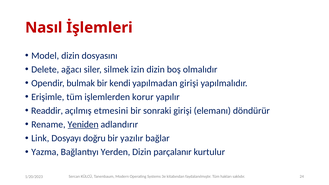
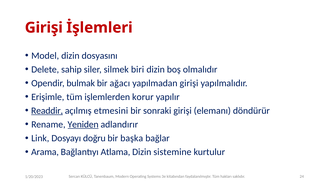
Nasıl: Nasıl -> Girişi (44, 28)
ağacı: ağacı -> sahip (71, 69)
izin: izin -> biri (138, 69)
kendi: kendi -> ağacı (120, 83)
Readdir underline: none -> present (47, 111)
yazılır: yazılır -> başka (132, 138)
Yazma: Yazma -> Arama (45, 152)
Yerden: Yerden -> Atlama (115, 152)
parçalanır: parçalanır -> sistemine (172, 152)
